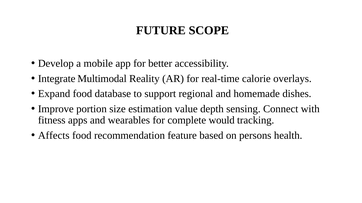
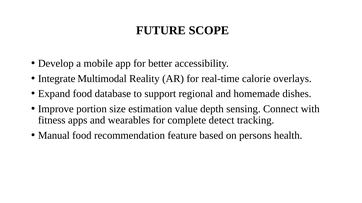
would: would -> detect (222, 121)
Affects: Affects -> Manual (54, 136)
